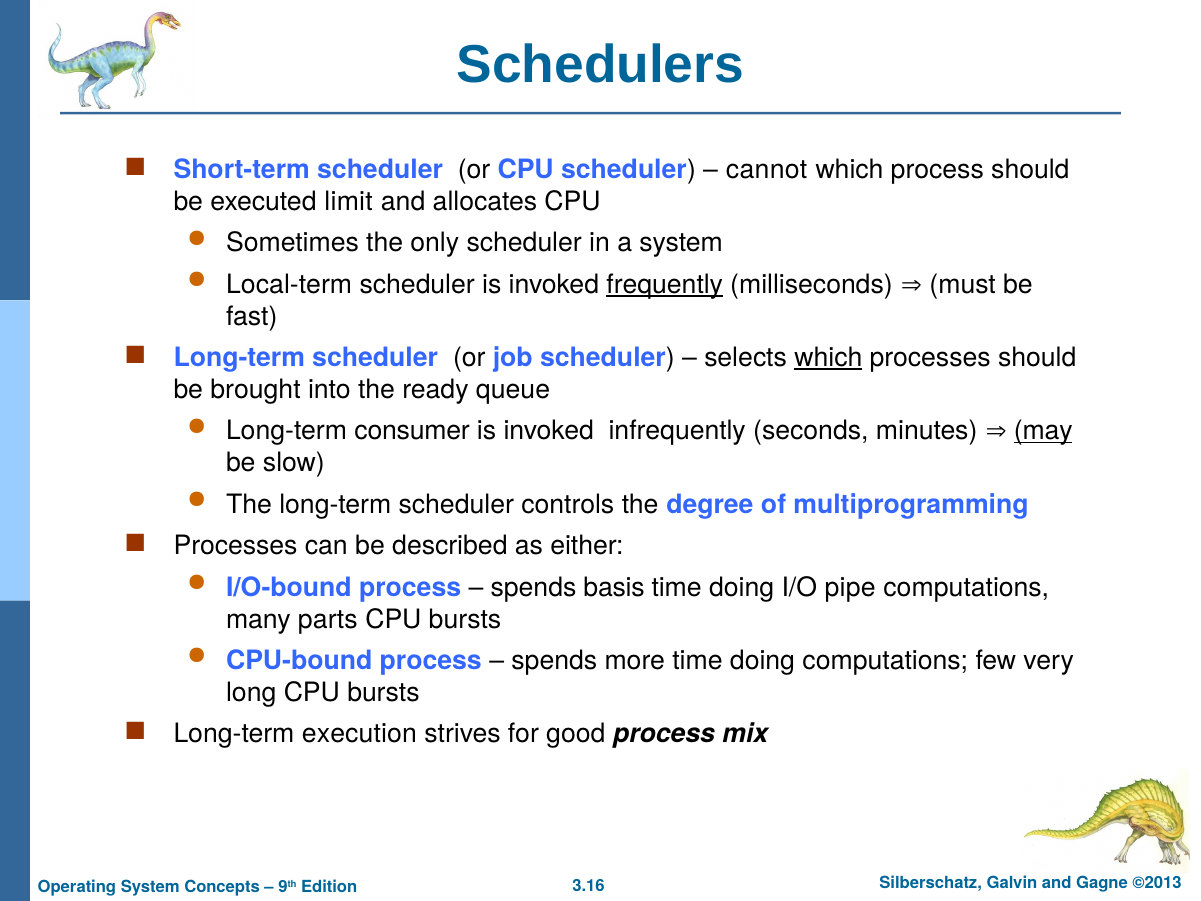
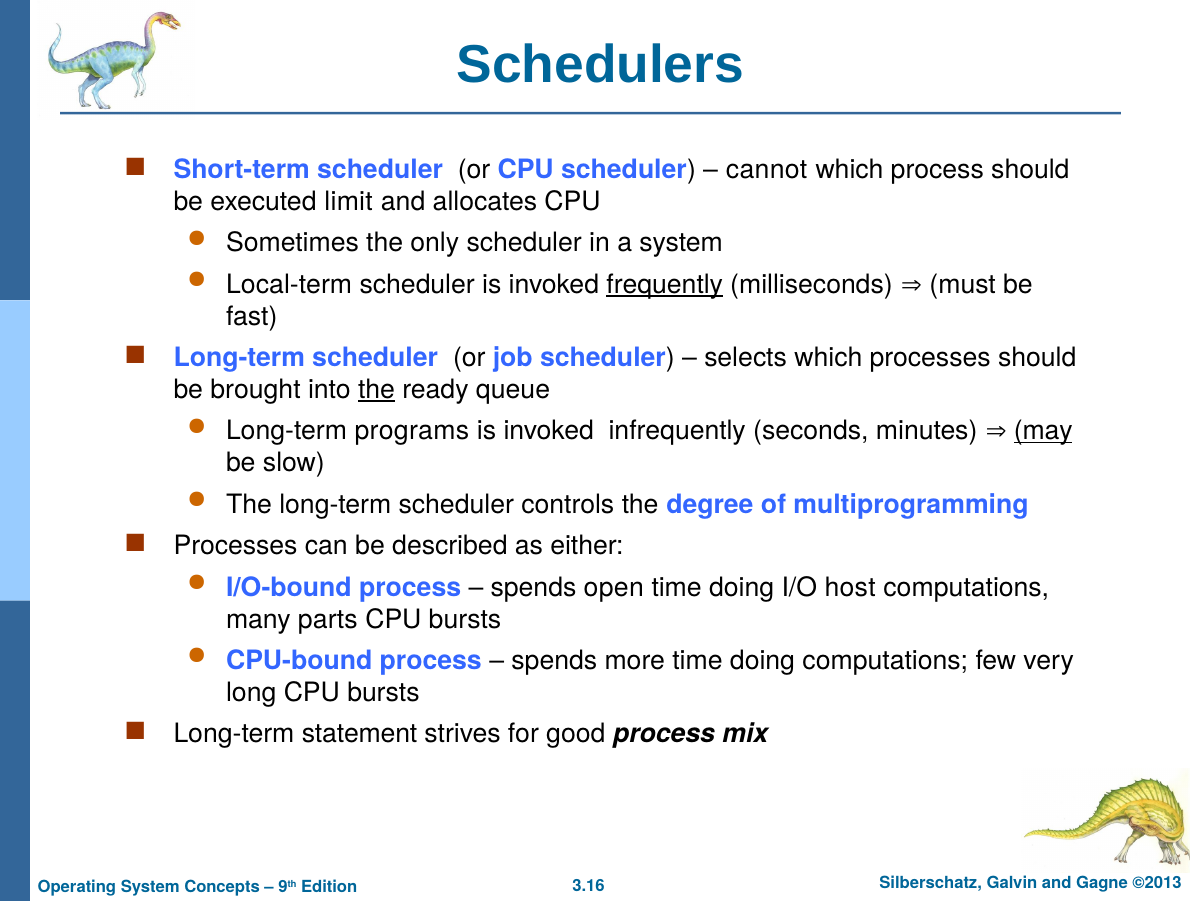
which underline: present -> none (828, 358)
the underline: none -> present (376, 390)
consumer: consumer -> programs (412, 431)
basis: basis -> open (614, 587)
pipe: pipe -> host (850, 587)
execution: execution -> statement (360, 734)
